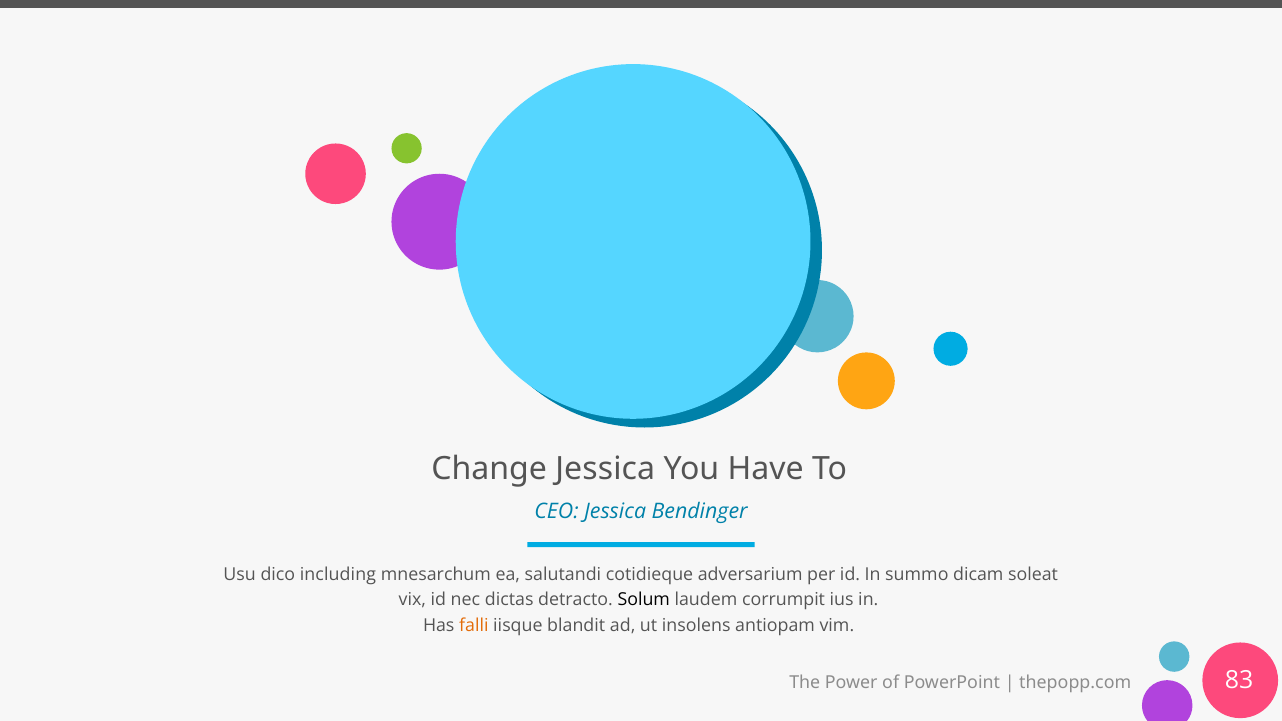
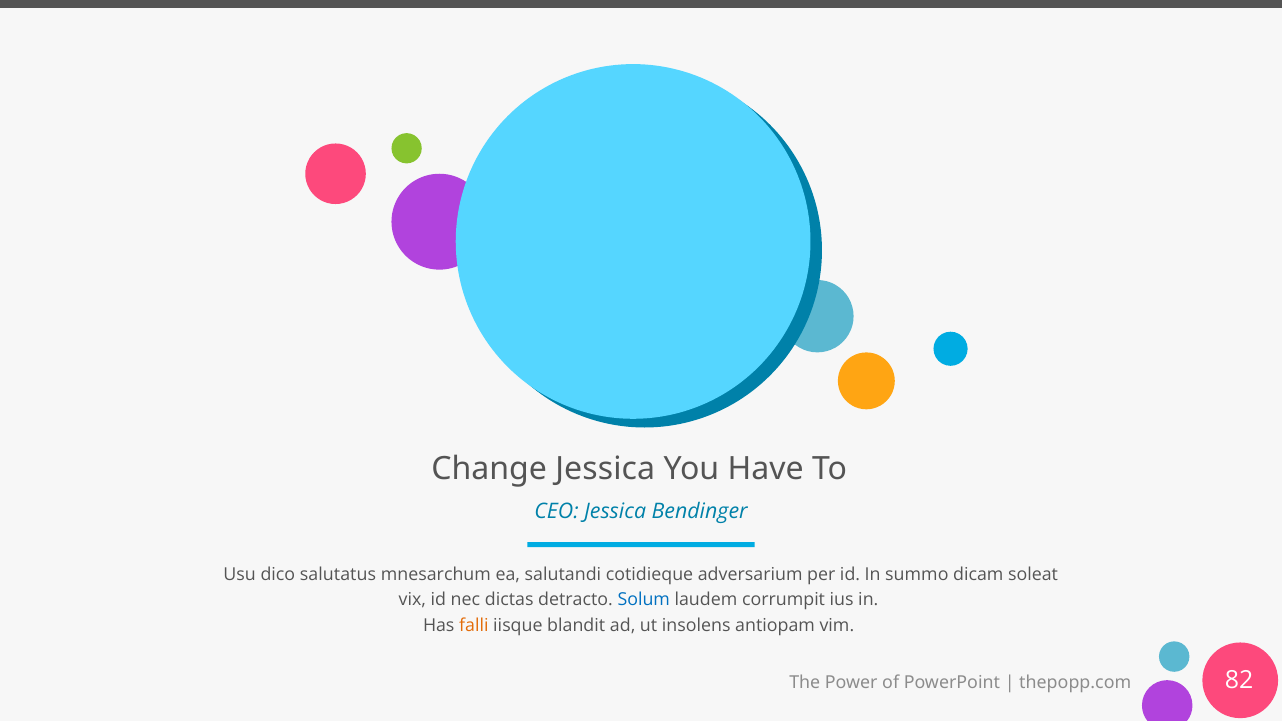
including: including -> salutatus (338, 574)
Solum colour: black -> blue (644, 600)
83: 83 -> 82 (1239, 680)
